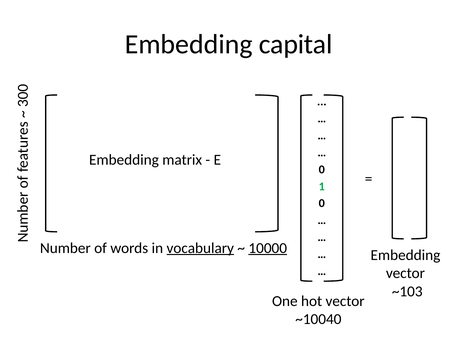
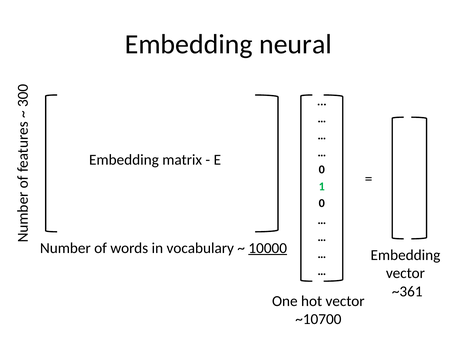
capital: capital -> neural (295, 44)
vocabulary underline: present -> none (200, 249)
~103: ~103 -> ~361 (407, 292)
~10040: ~10040 -> ~10700 (318, 320)
